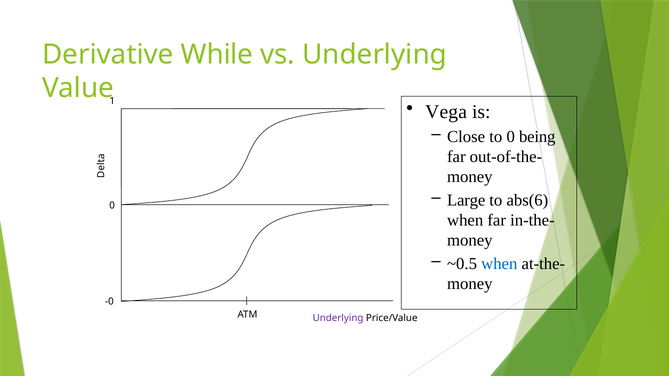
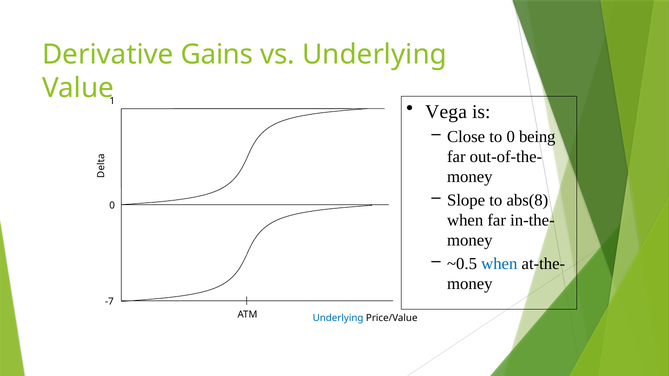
While: While -> Gains (217, 55)
Large: Large -> Slope (466, 200)
abs(6: abs(6 -> abs(8 (527, 200)
-0: -0 -> -7 (109, 302)
Underlying colour: purple -> blue (338, 318)
